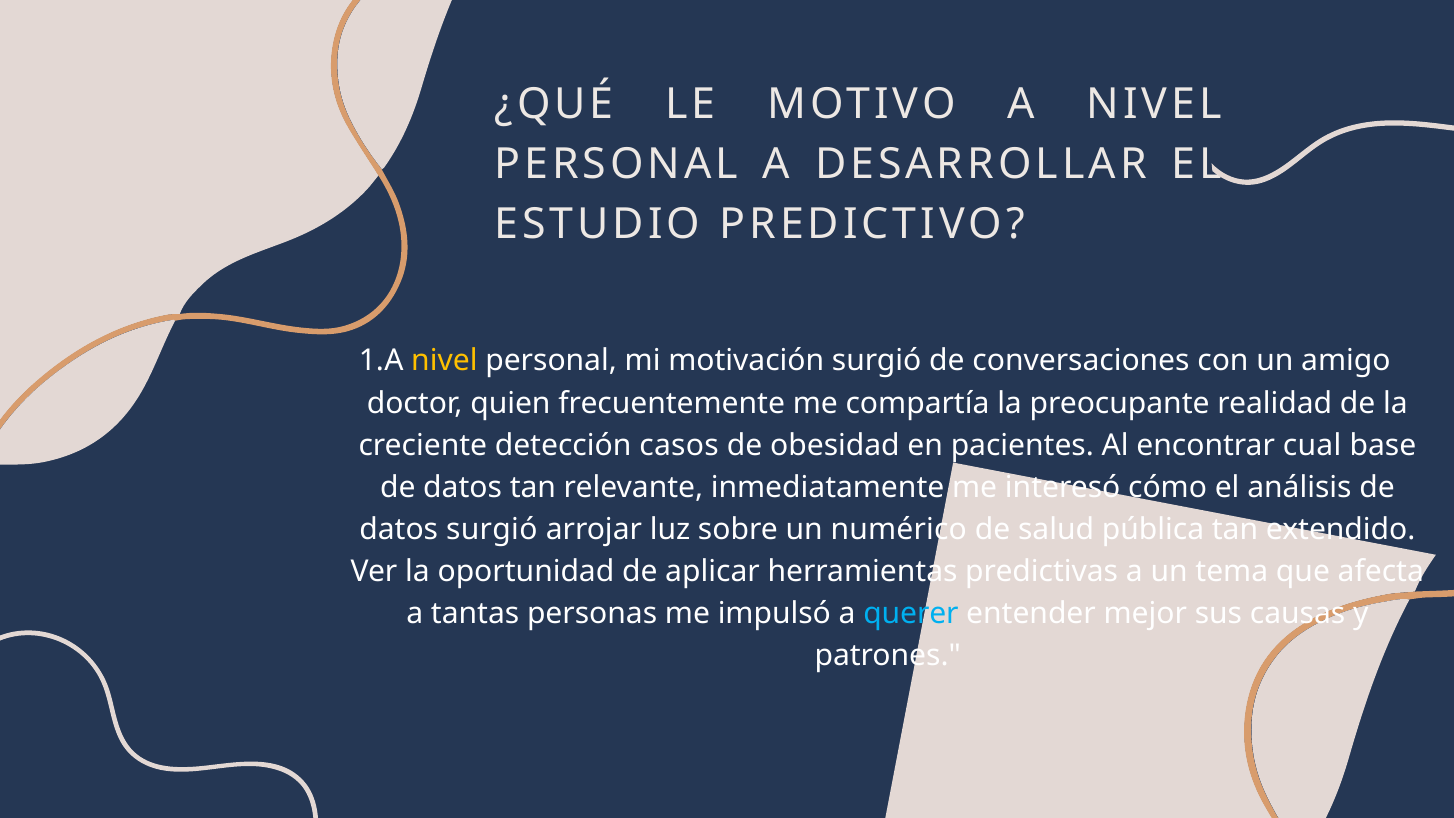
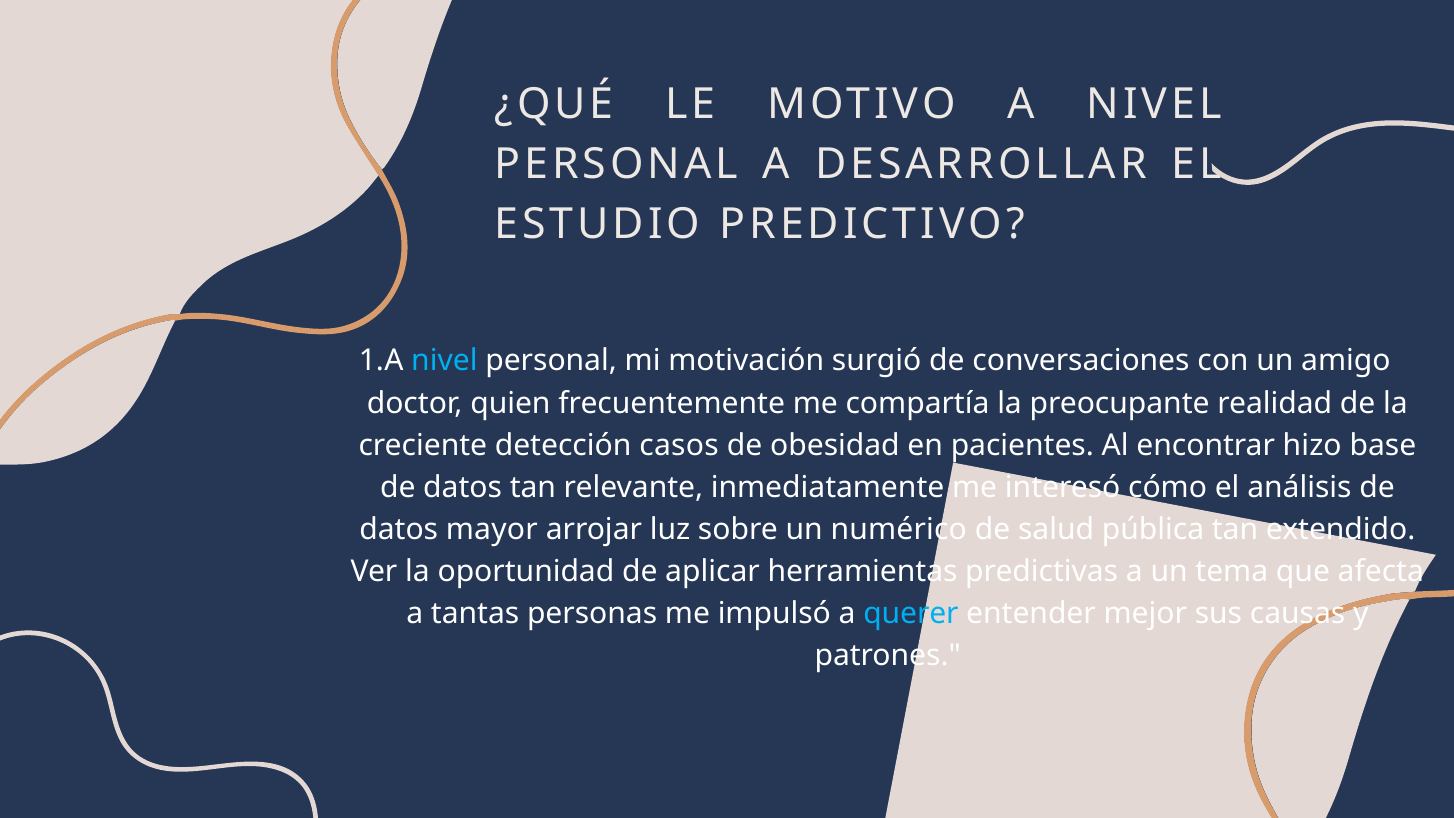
nivel colour: yellow -> light blue (444, 361)
cual: cual -> hizo (1312, 445)
datos surgió: surgió -> mayor (492, 529)
